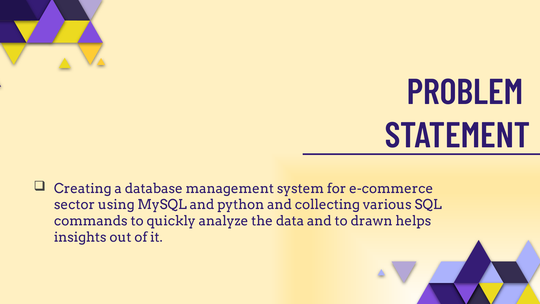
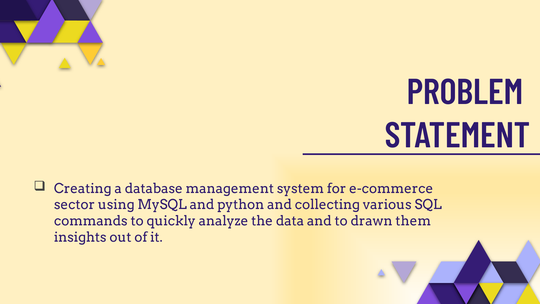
helps: helps -> them (413, 221)
